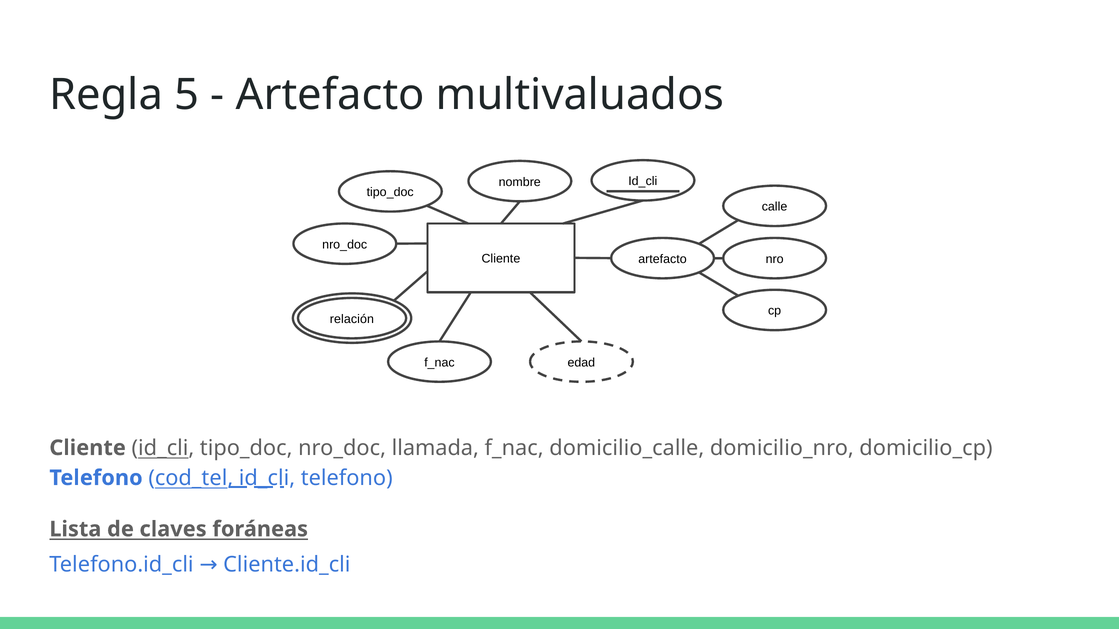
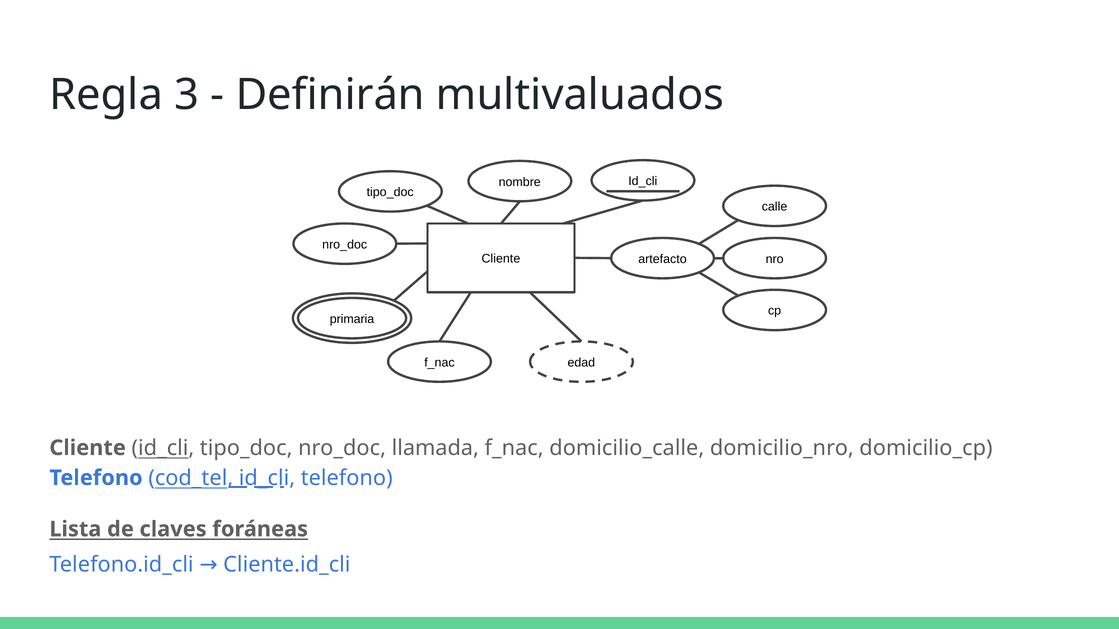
5: 5 -> 3 (187, 95)
Artefacto: Artefacto -> Definirán (330, 95)
relación: relación -> primaria (352, 319)
